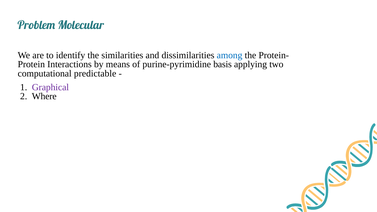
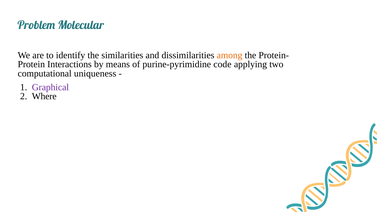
among colour: blue -> orange (230, 55)
basis: basis -> code (222, 64)
predictable: predictable -> uniqueness (95, 73)
